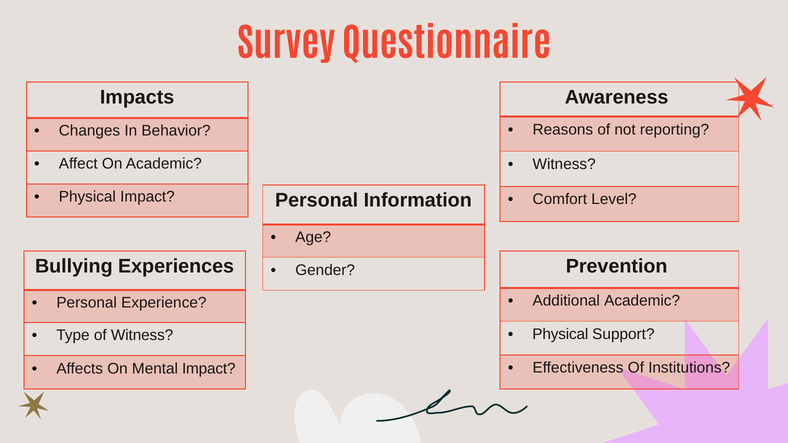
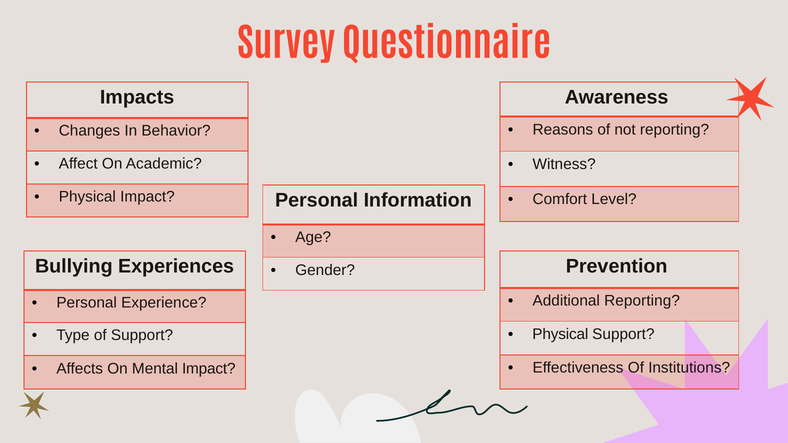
Additional Academic: Academic -> Reporting (642, 301)
of Witness: Witness -> Support (142, 336)
